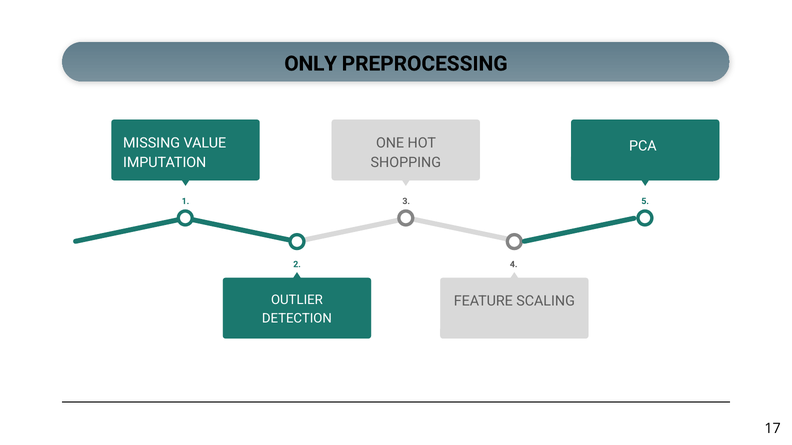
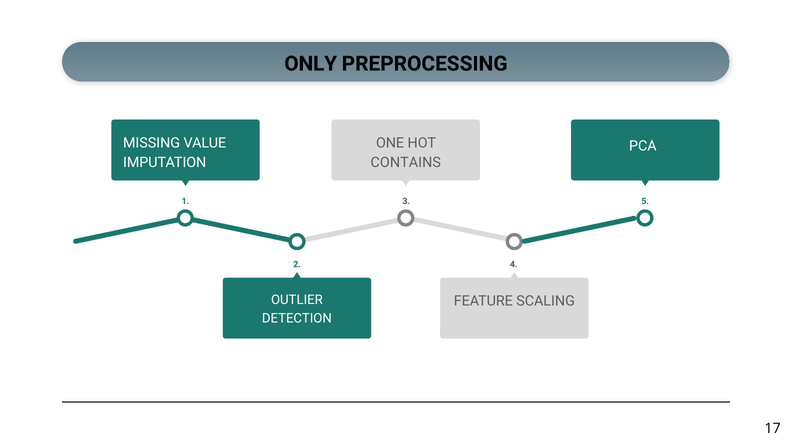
SHOPPING: SHOPPING -> CONTAINS (406, 163)
